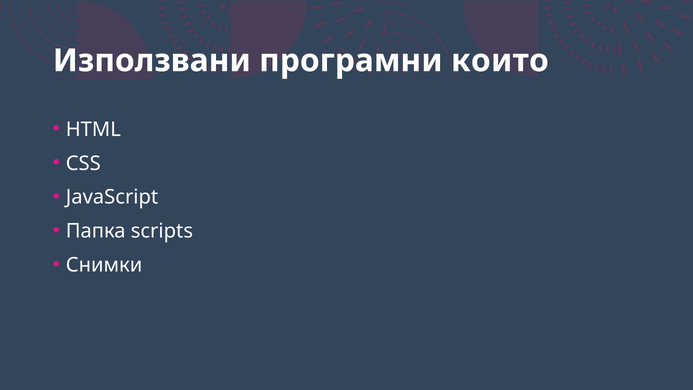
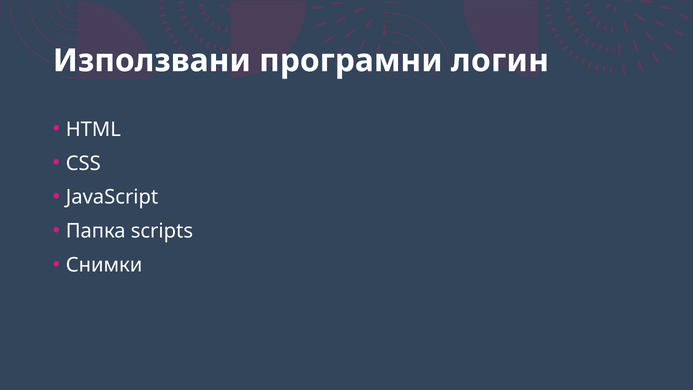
които: които -> логин (500, 61)
